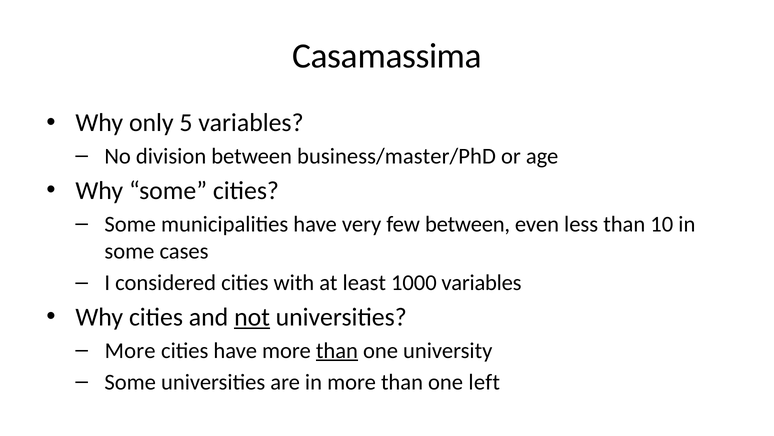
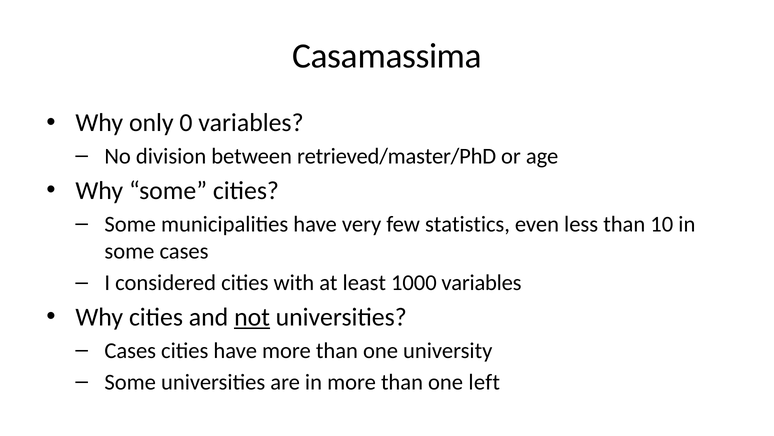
5: 5 -> 0 (186, 123)
business/master/PhD: business/master/PhD -> retrieved/master/PhD (397, 156)
few between: between -> statistics (467, 224)
More: More -> Cases (130, 350)
than underline: present -> none (337, 350)
